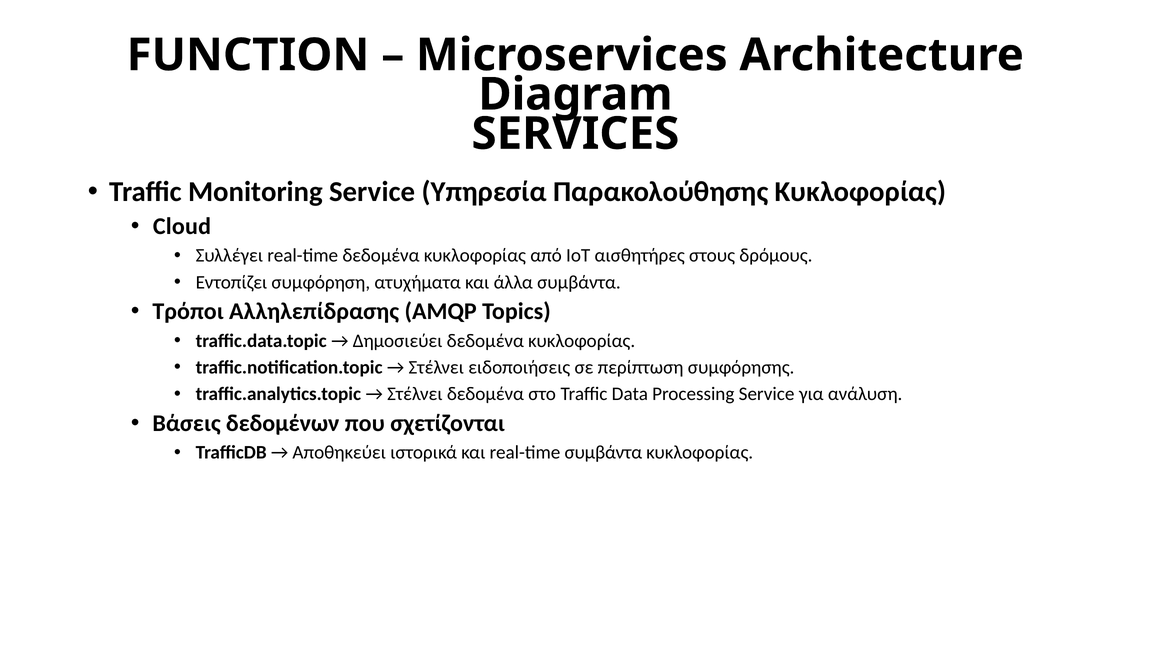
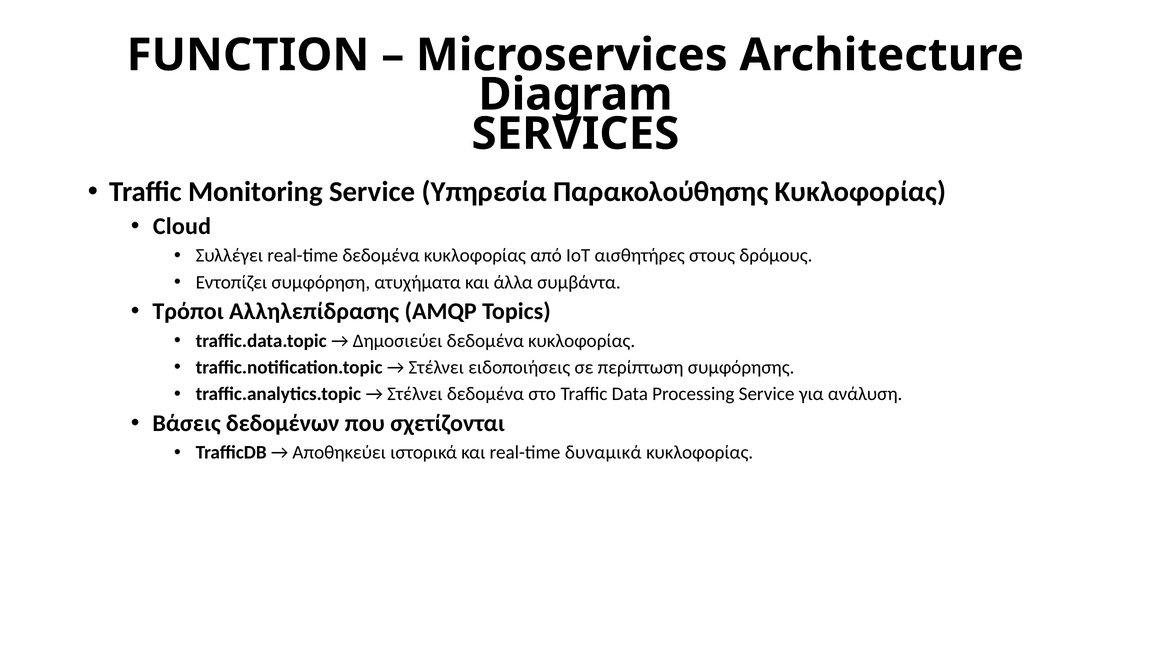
real-time συμβάντα: συμβάντα -> δυναμικά (603, 453)
